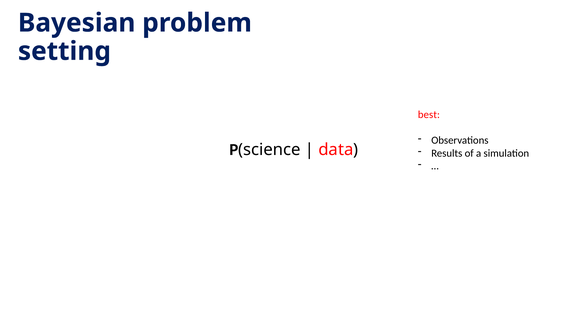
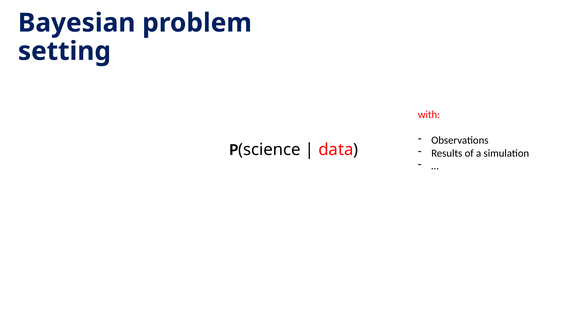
best: best -> with (429, 114)
